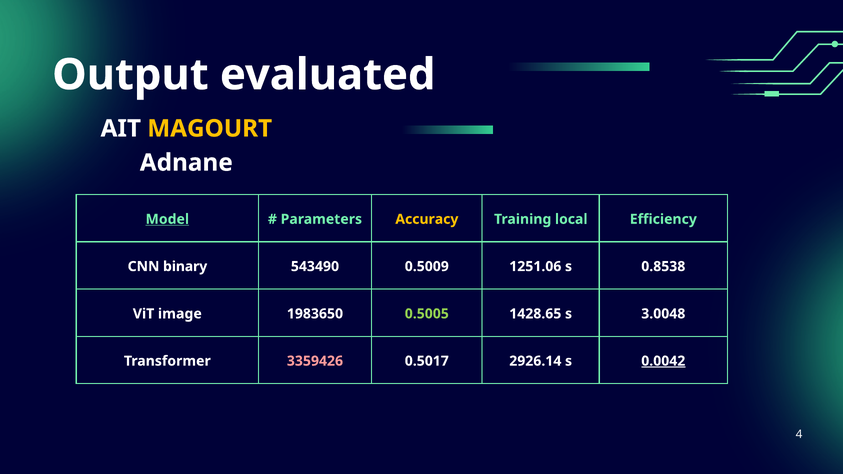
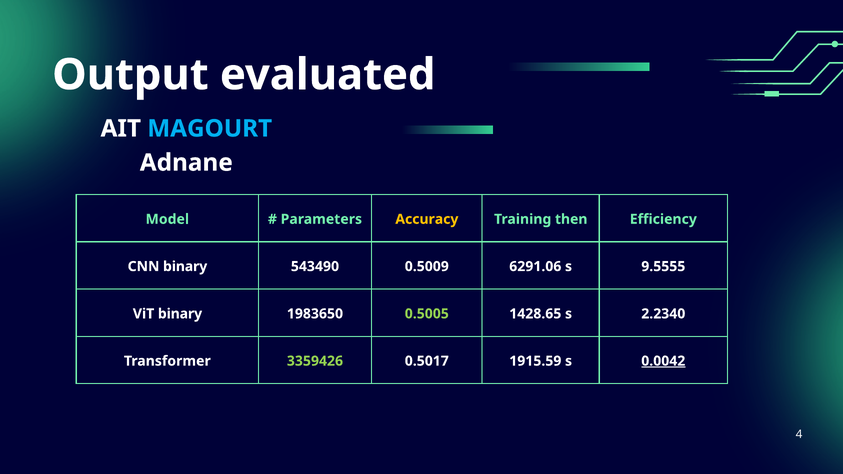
MAGOURT colour: yellow -> light blue (210, 129)
Model underline: present -> none (167, 219)
local: local -> then (571, 219)
1251.06: 1251.06 -> 6291.06 (535, 267)
0.8538: 0.8538 -> 9.5555 (663, 267)
ViT image: image -> binary (180, 314)
3.0048: 3.0048 -> 2.2340 (663, 314)
3359426 colour: pink -> light green (315, 361)
2926.14: 2926.14 -> 1915.59 (535, 361)
